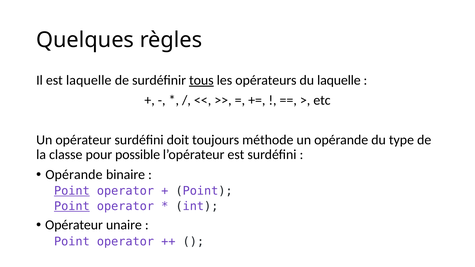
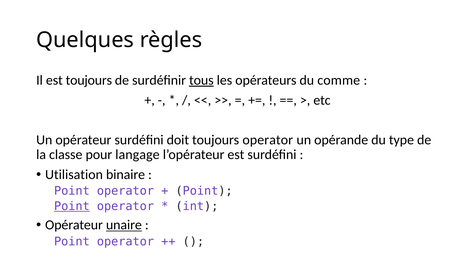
est laquelle: laquelle -> toujours (89, 80)
du laquelle: laquelle -> comme (339, 80)
toujours méthode: méthode -> operator (268, 140)
possible: possible -> langage (137, 155)
Opérande: Opérande -> Utilisation (74, 175)
Point underline: present -> none (72, 191)
unaire underline: none -> present (124, 225)
